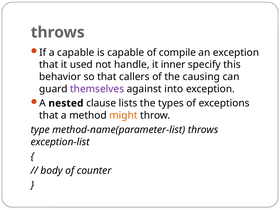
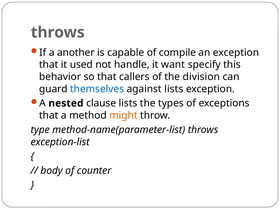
a capable: capable -> another (76, 52)
inner: inner -> want (173, 65)
causing: causing -> division (201, 77)
themselves colour: purple -> blue (97, 89)
against into: into -> lists (174, 89)
